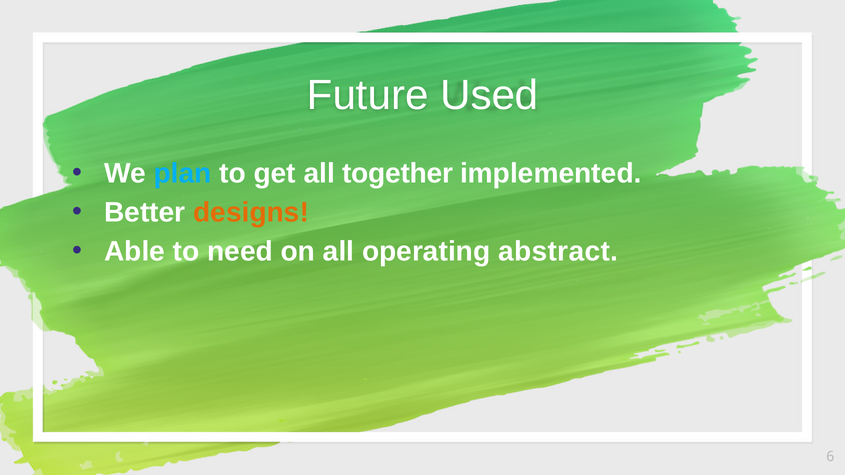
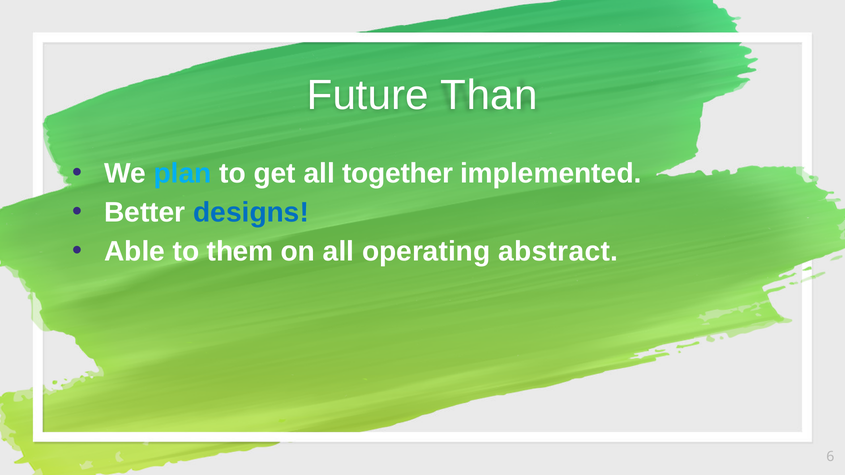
Used: Used -> Than (489, 95)
designs colour: orange -> blue (251, 213)
need: need -> them (240, 252)
